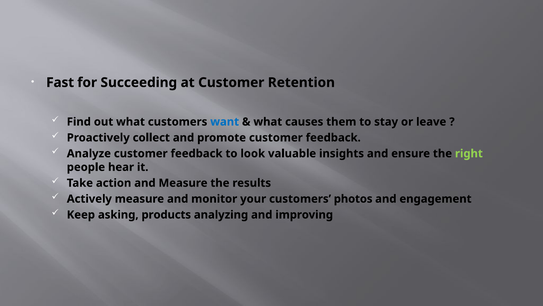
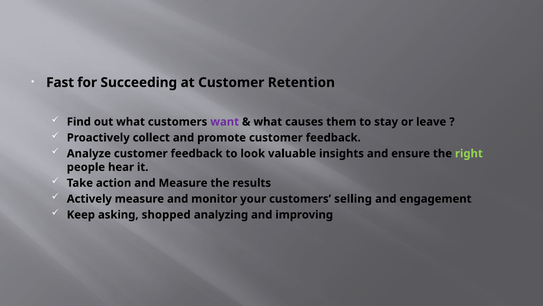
want colour: blue -> purple (225, 122)
photos: photos -> selling (353, 199)
products: products -> shopped (166, 214)
